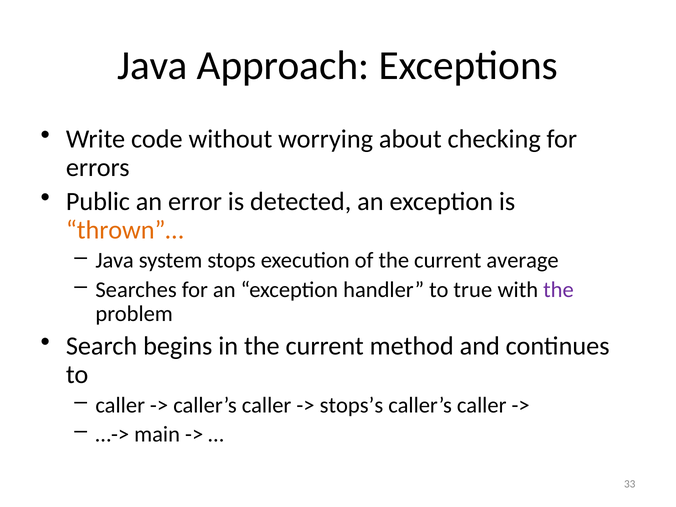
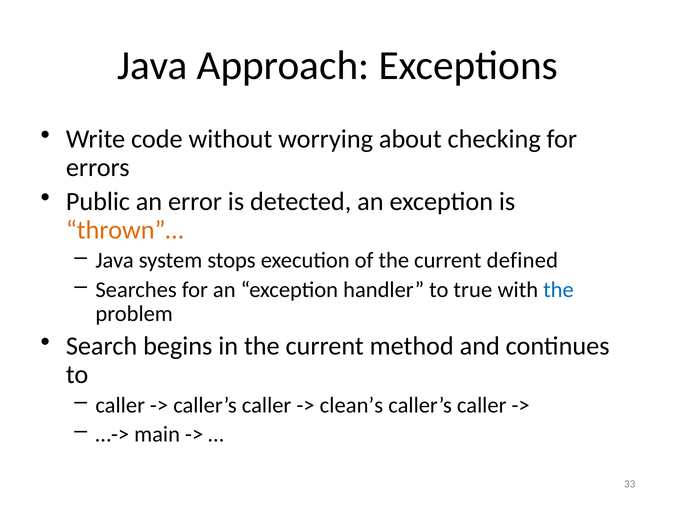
average: average -> defined (522, 261)
the colour: purple -> blue (558, 290)
stops’s: stops’s -> clean’s (351, 405)
